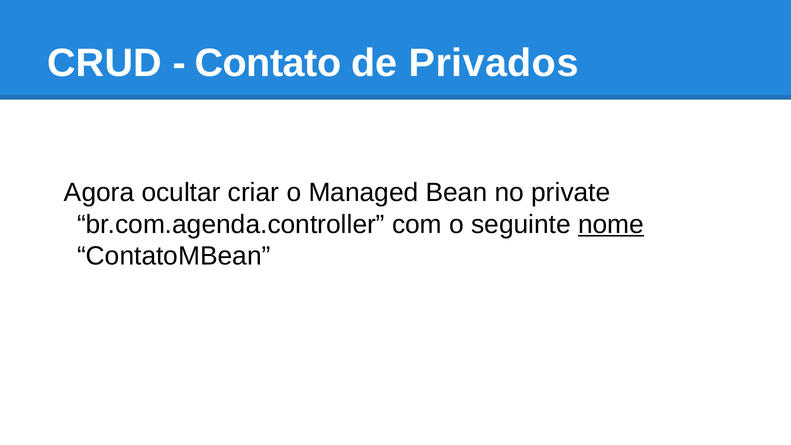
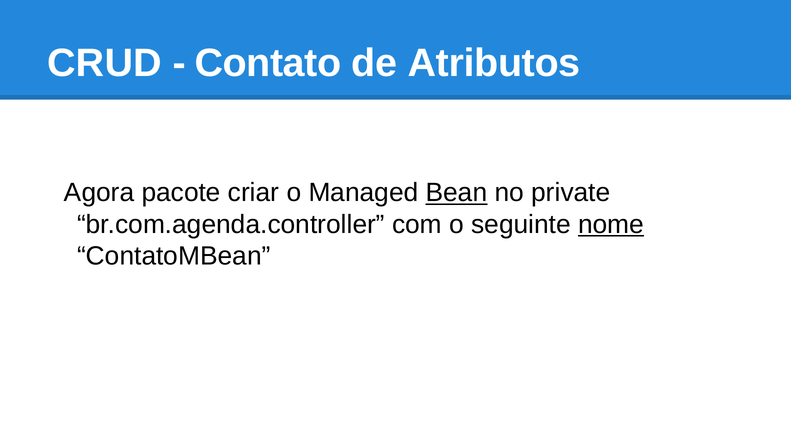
Privados: Privados -> Atributos (494, 63)
ocultar: ocultar -> pacote (181, 193)
Bean underline: none -> present (456, 193)
